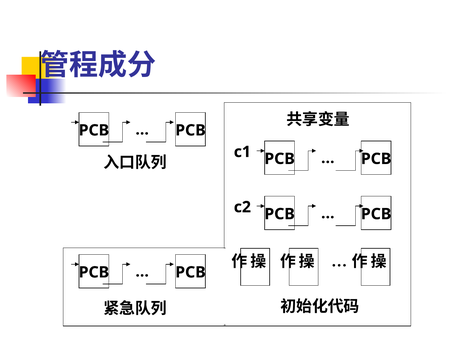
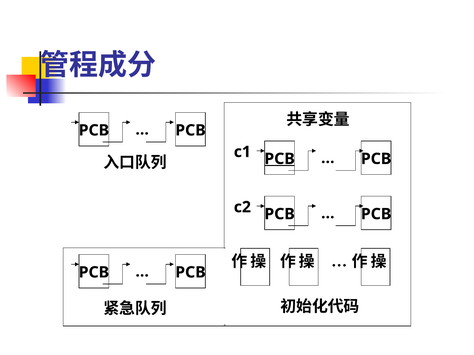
PCB underline: none -> present (280, 159)
